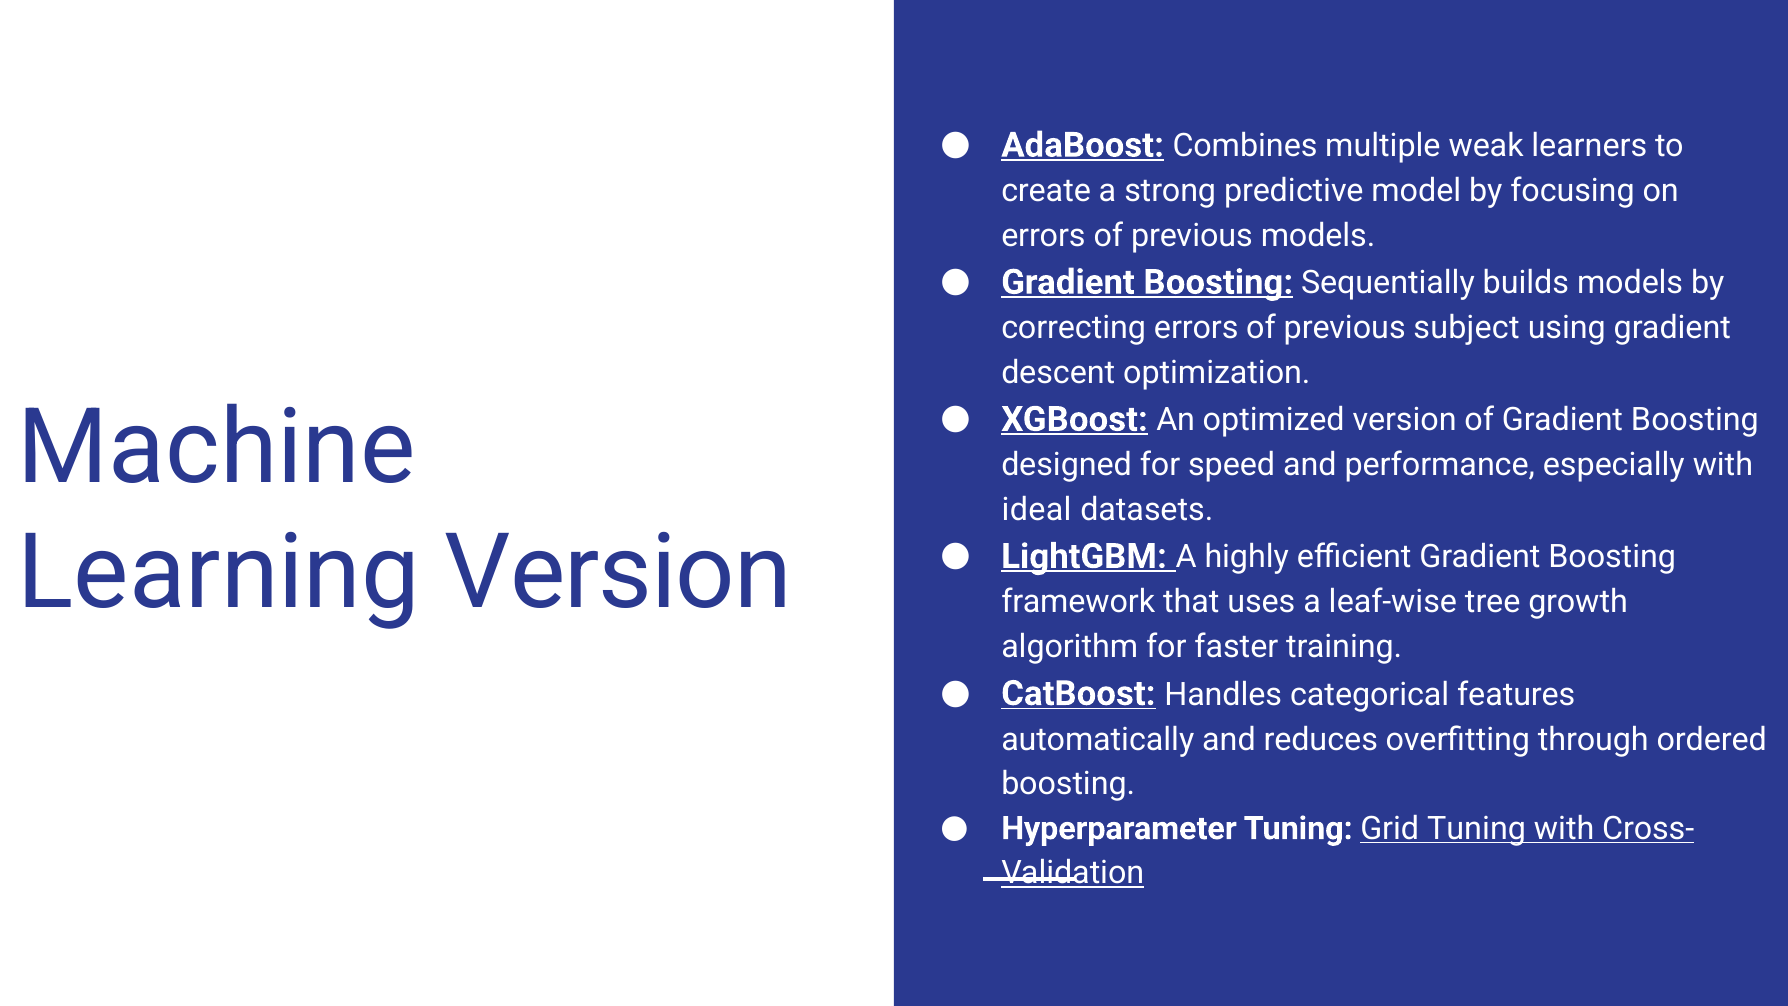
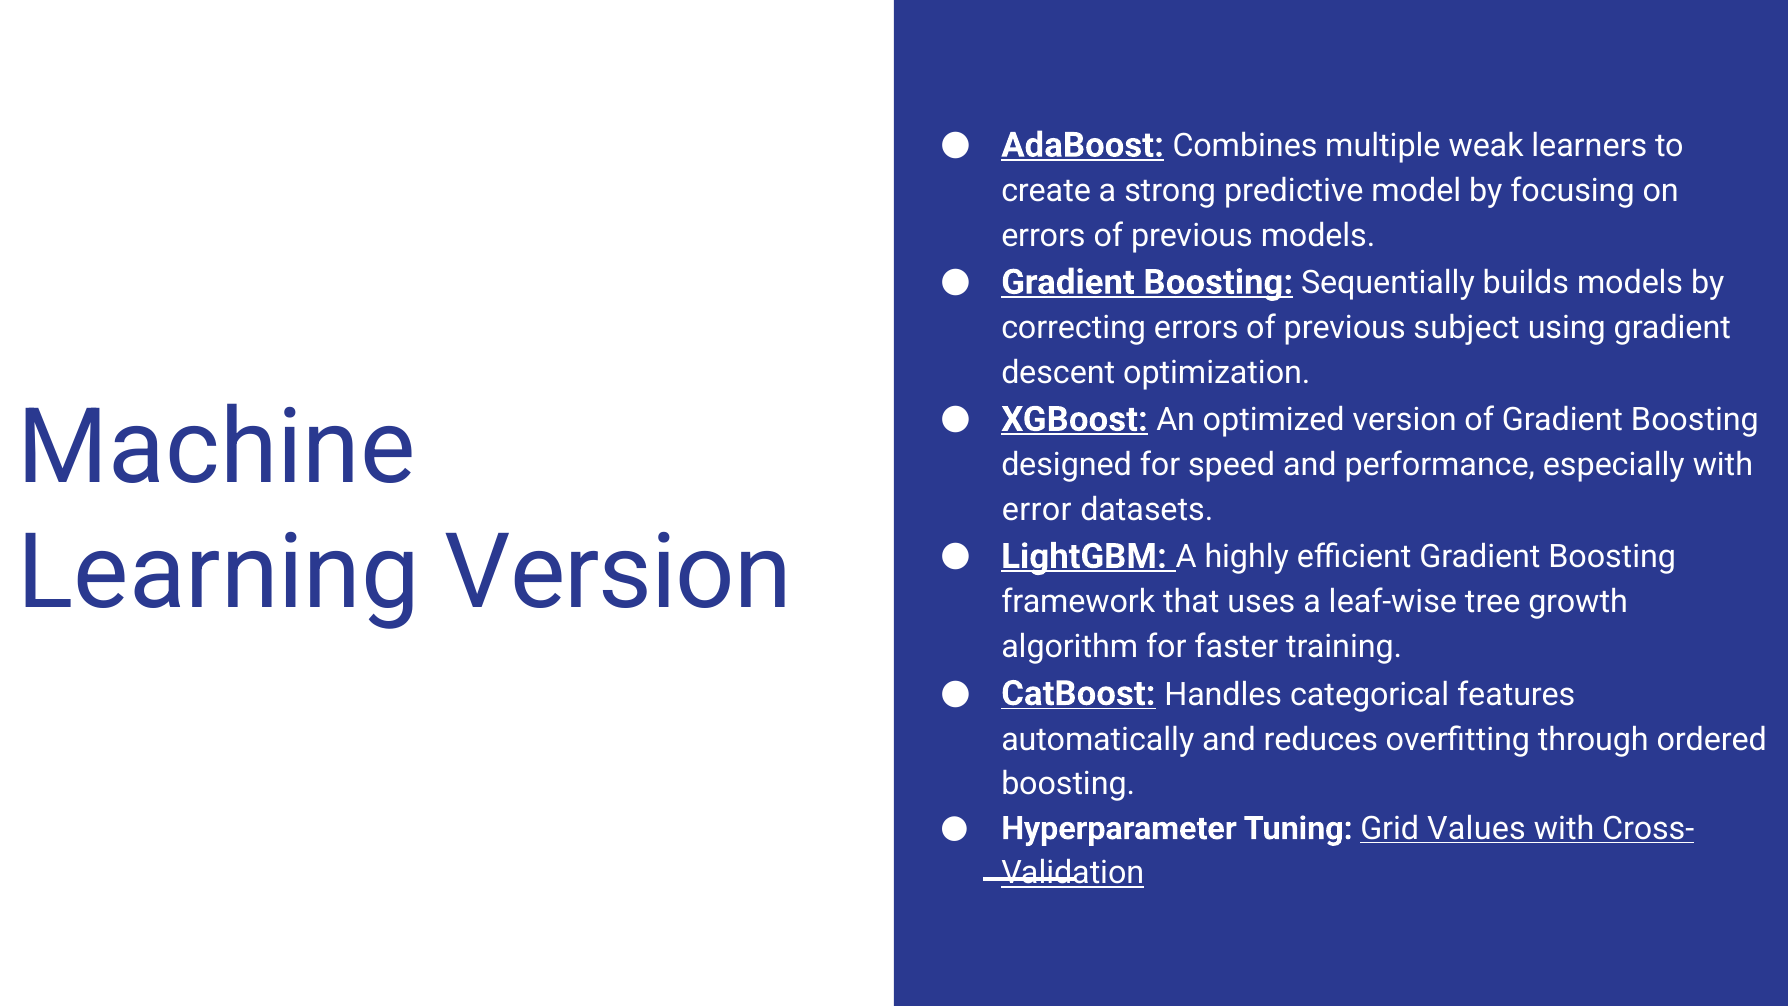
ideal: ideal -> error (1037, 510)
Grid Tuning: Tuning -> Values (1476, 828)
